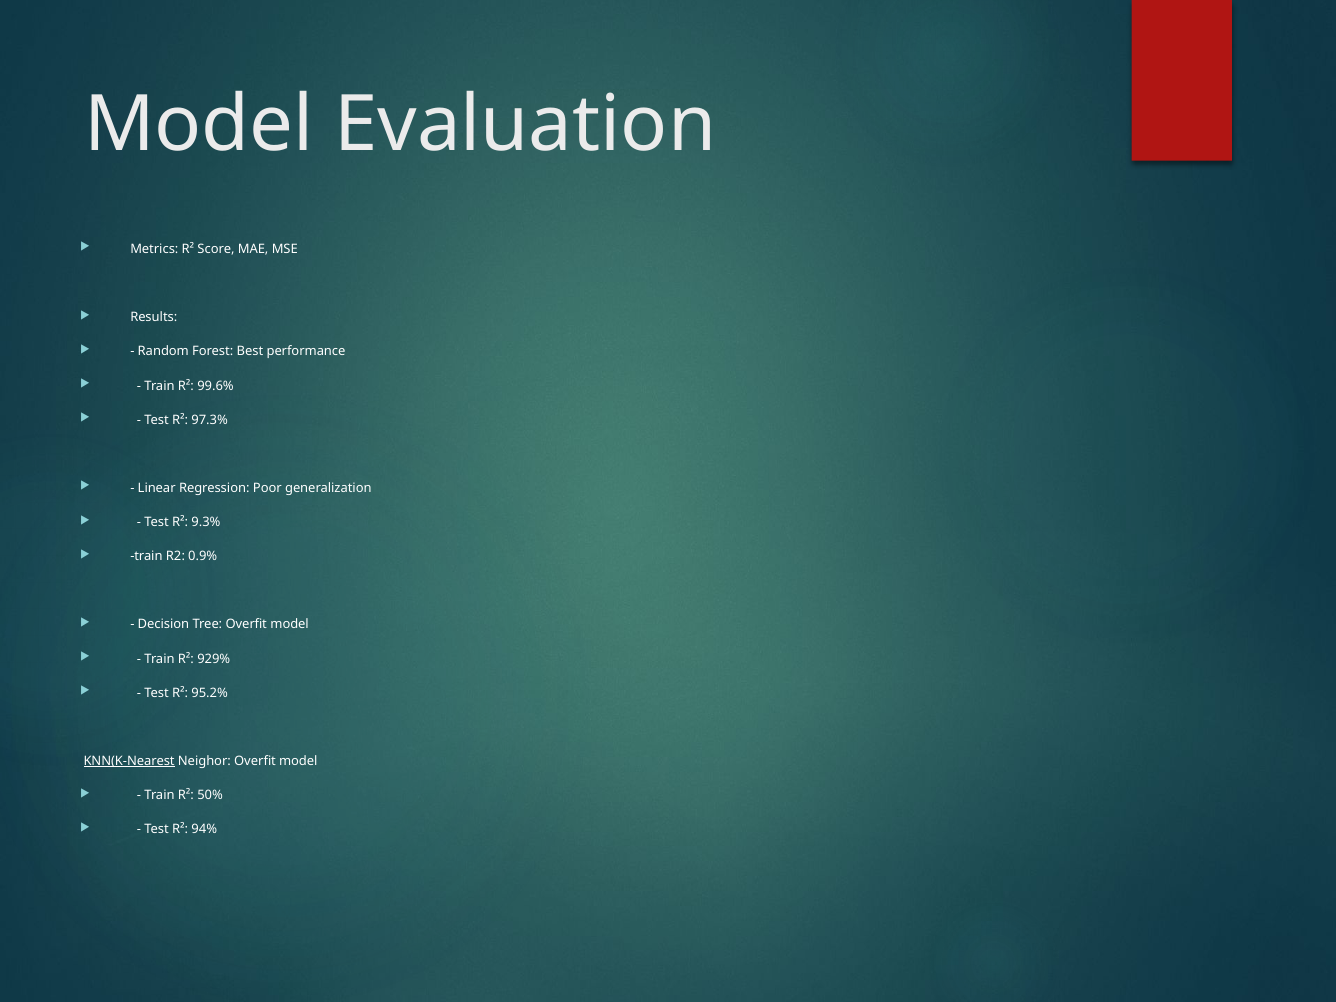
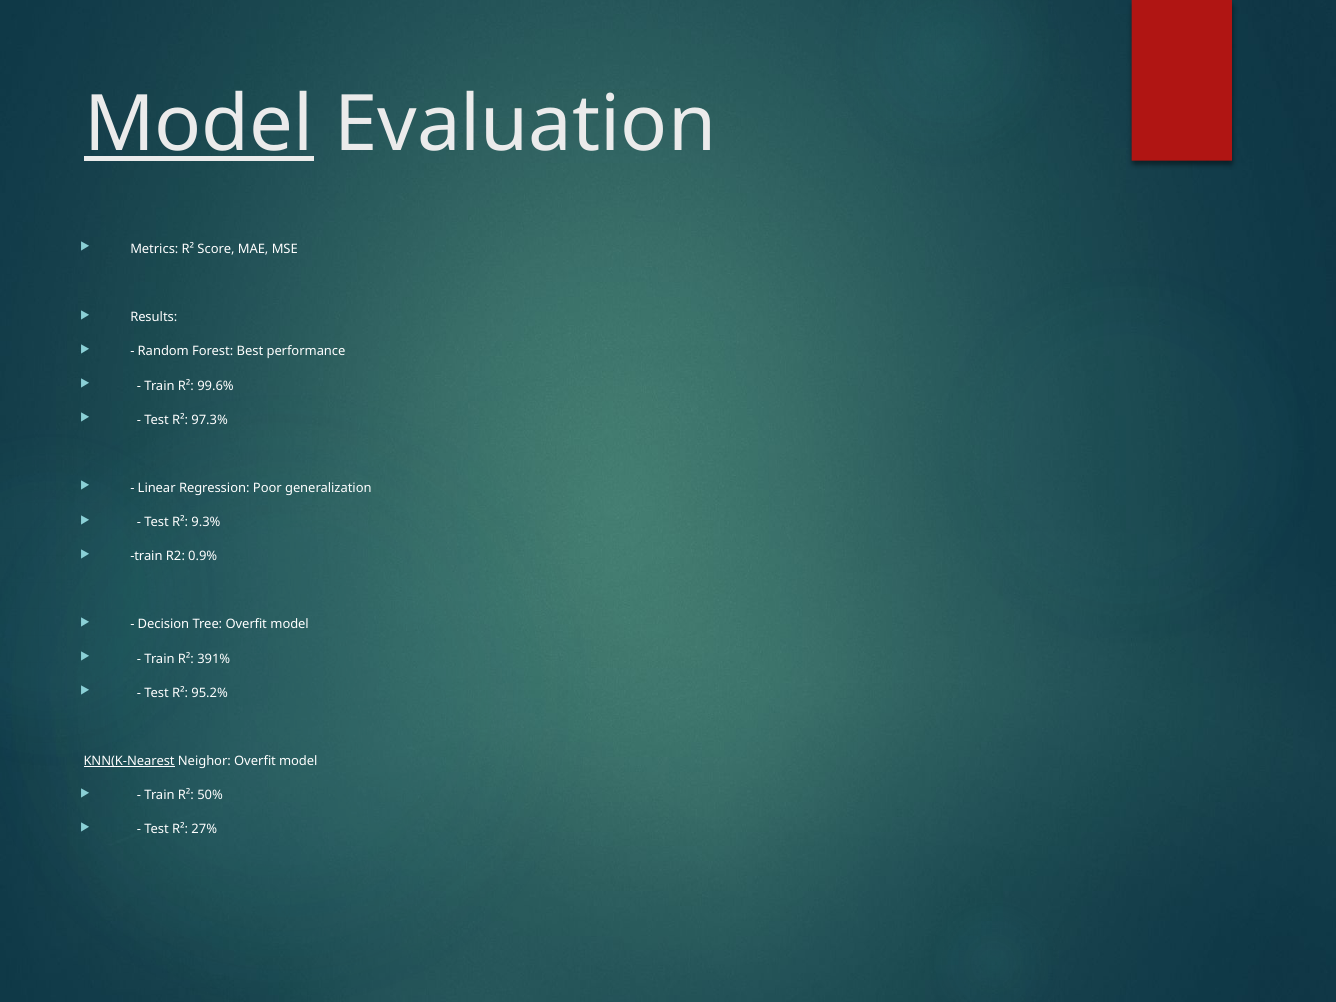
Model underline: none -> present (199, 125)
929%: 929% -> 391% (214, 659)
94%: 94% -> 27% (204, 830)
